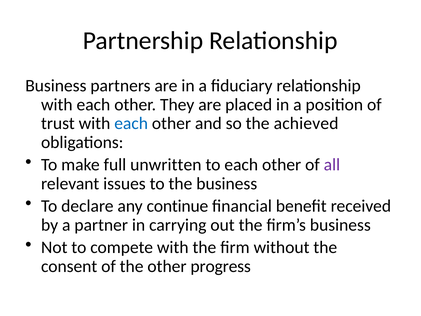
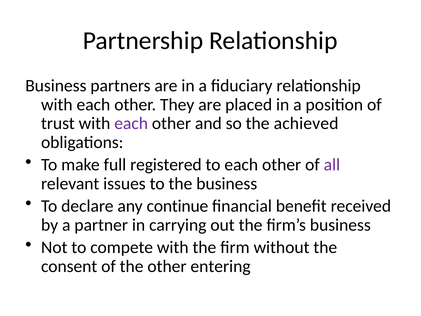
each colour: blue -> purple (131, 123)
unwritten: unwritten -> registered (166, 165)
progress: progress -> entering (221, 266)
